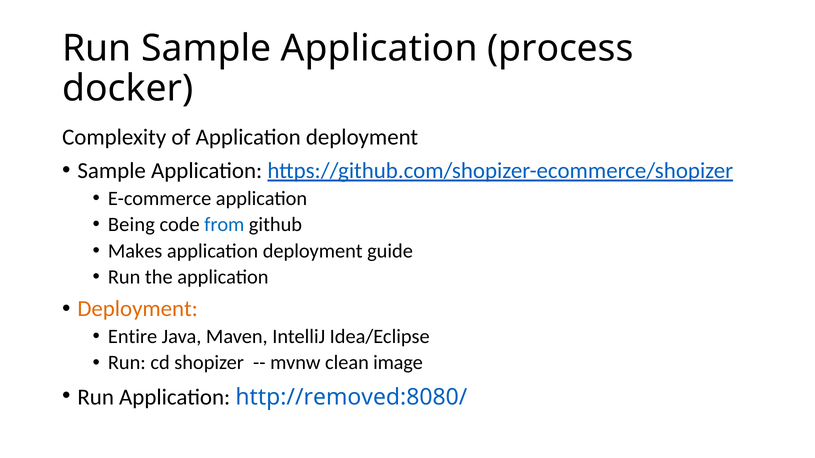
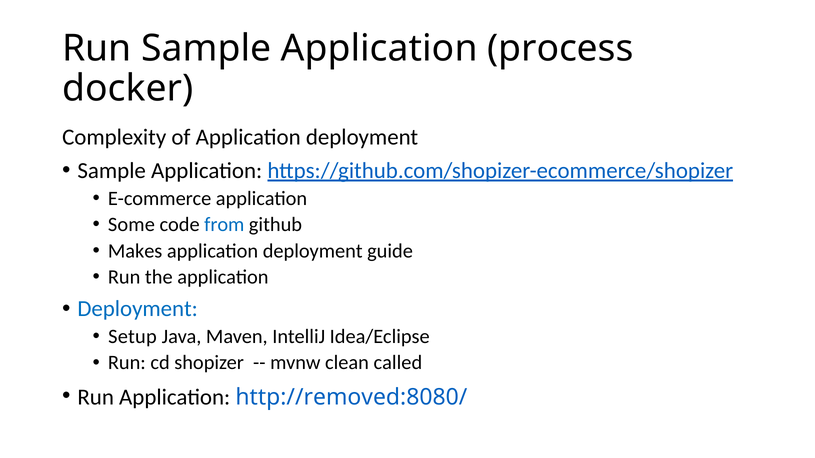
Being: Being -> Some (131, 225)
Deployment colour: orange -> blue (138, 309)
Entire: Entire -> Setup (132, 337)
image: image -> called (398, 363)
